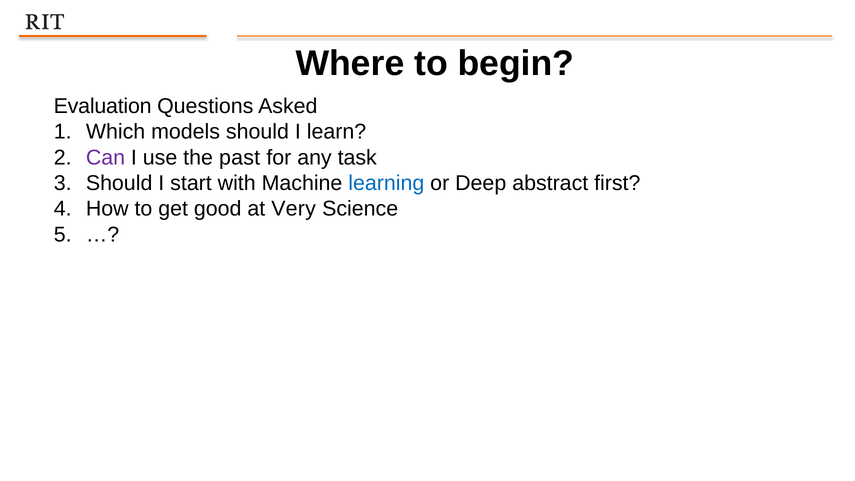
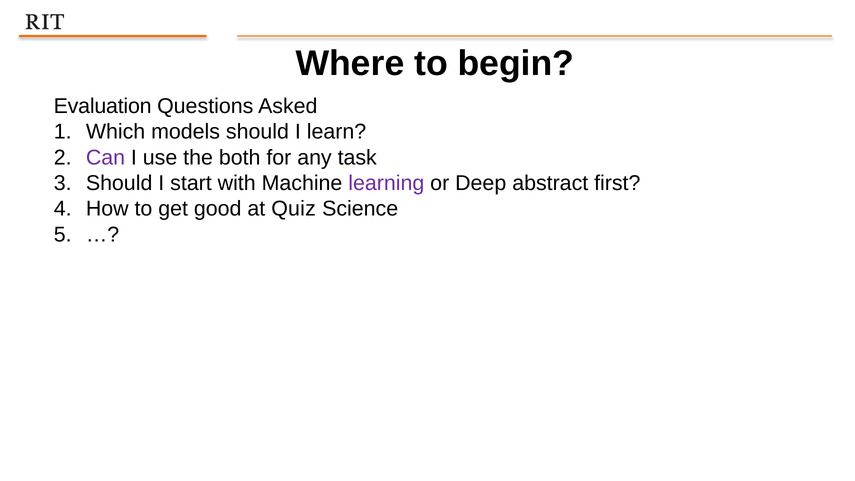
past: past -> both (240, 157)
learning colour: blue -> purple (386, 183)
Very: Very -> Quiz (294, 209)
